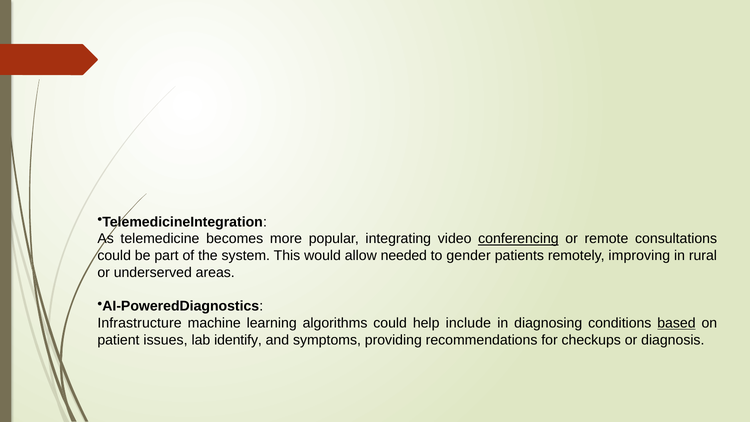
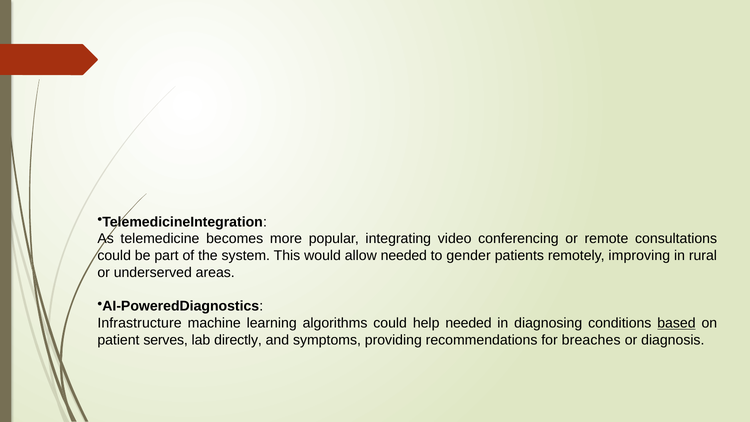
conferencing underline: present -> none (518, 239)
help include: include -> needed (468, 323)
issues: issues -> serves (166, 340)
identify: identify -> directly (238, 340)
checkups: checkups -> breaches (591, 340)
